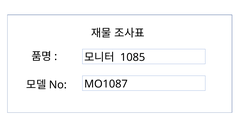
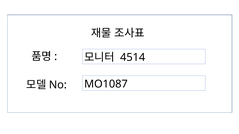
1085: 1085 -> 4514 (133, 57)
